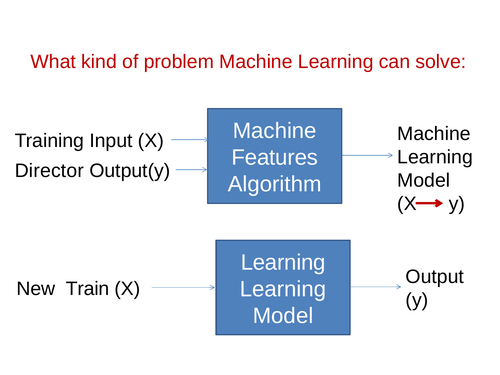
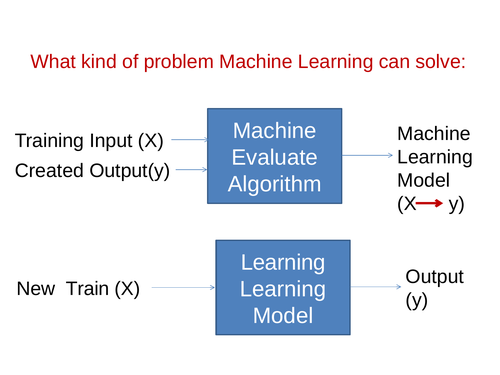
Features: Features -> Evaluate (275, 158)
Director: Director -> Created (49, 171)
